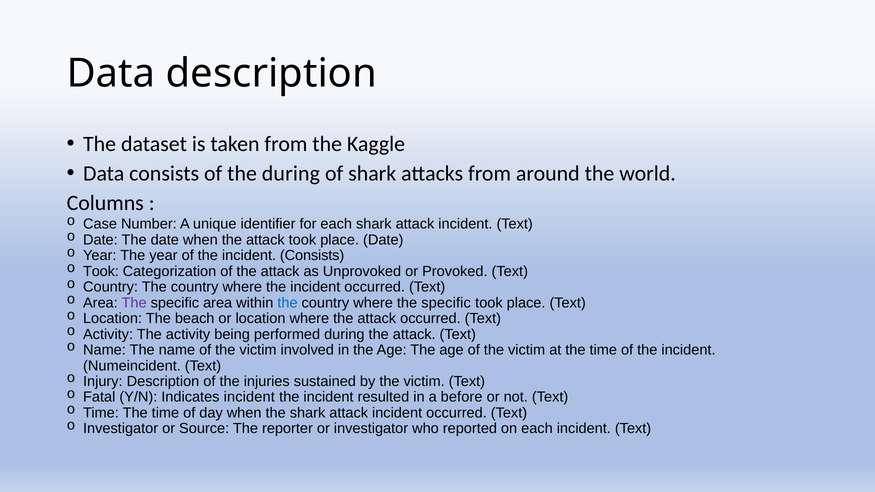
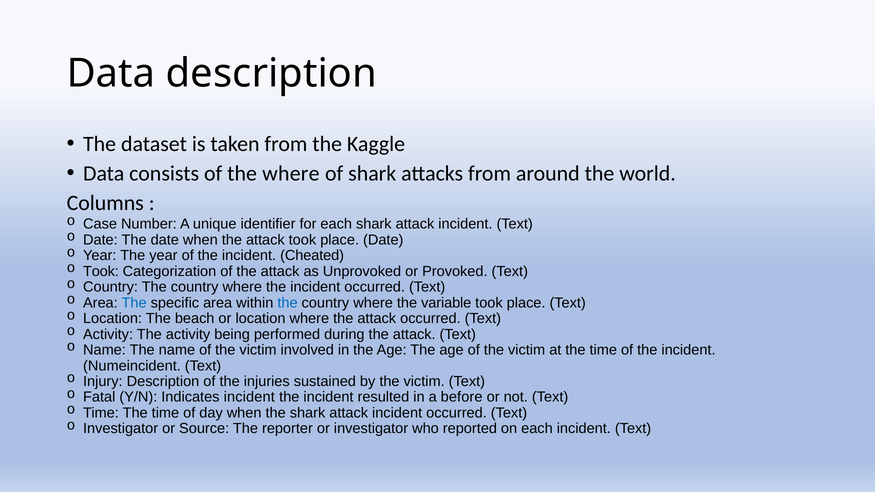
the during: during -> where (291, 174)
incident Consists: Consists -> Cheated (312, 256)
The colour: purple -> blue (134, 303)
where the specific: specific -> variable (446, 303)
